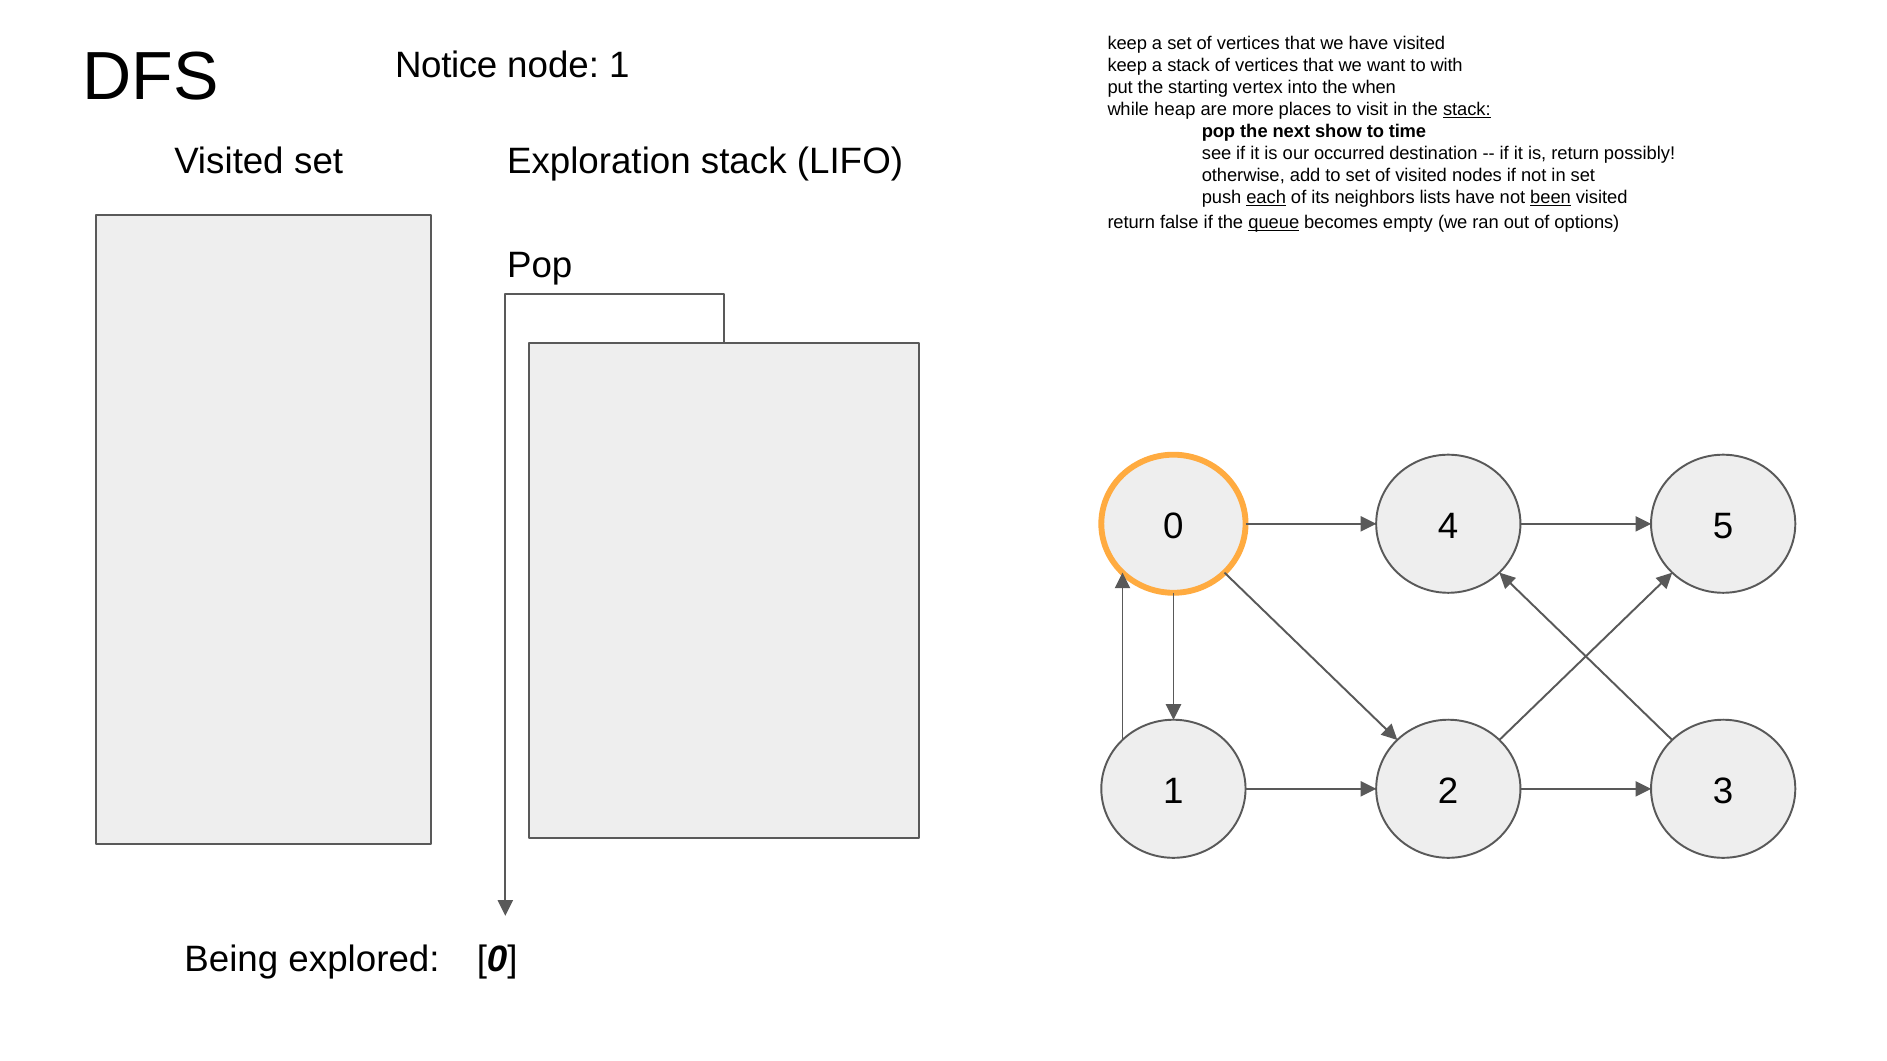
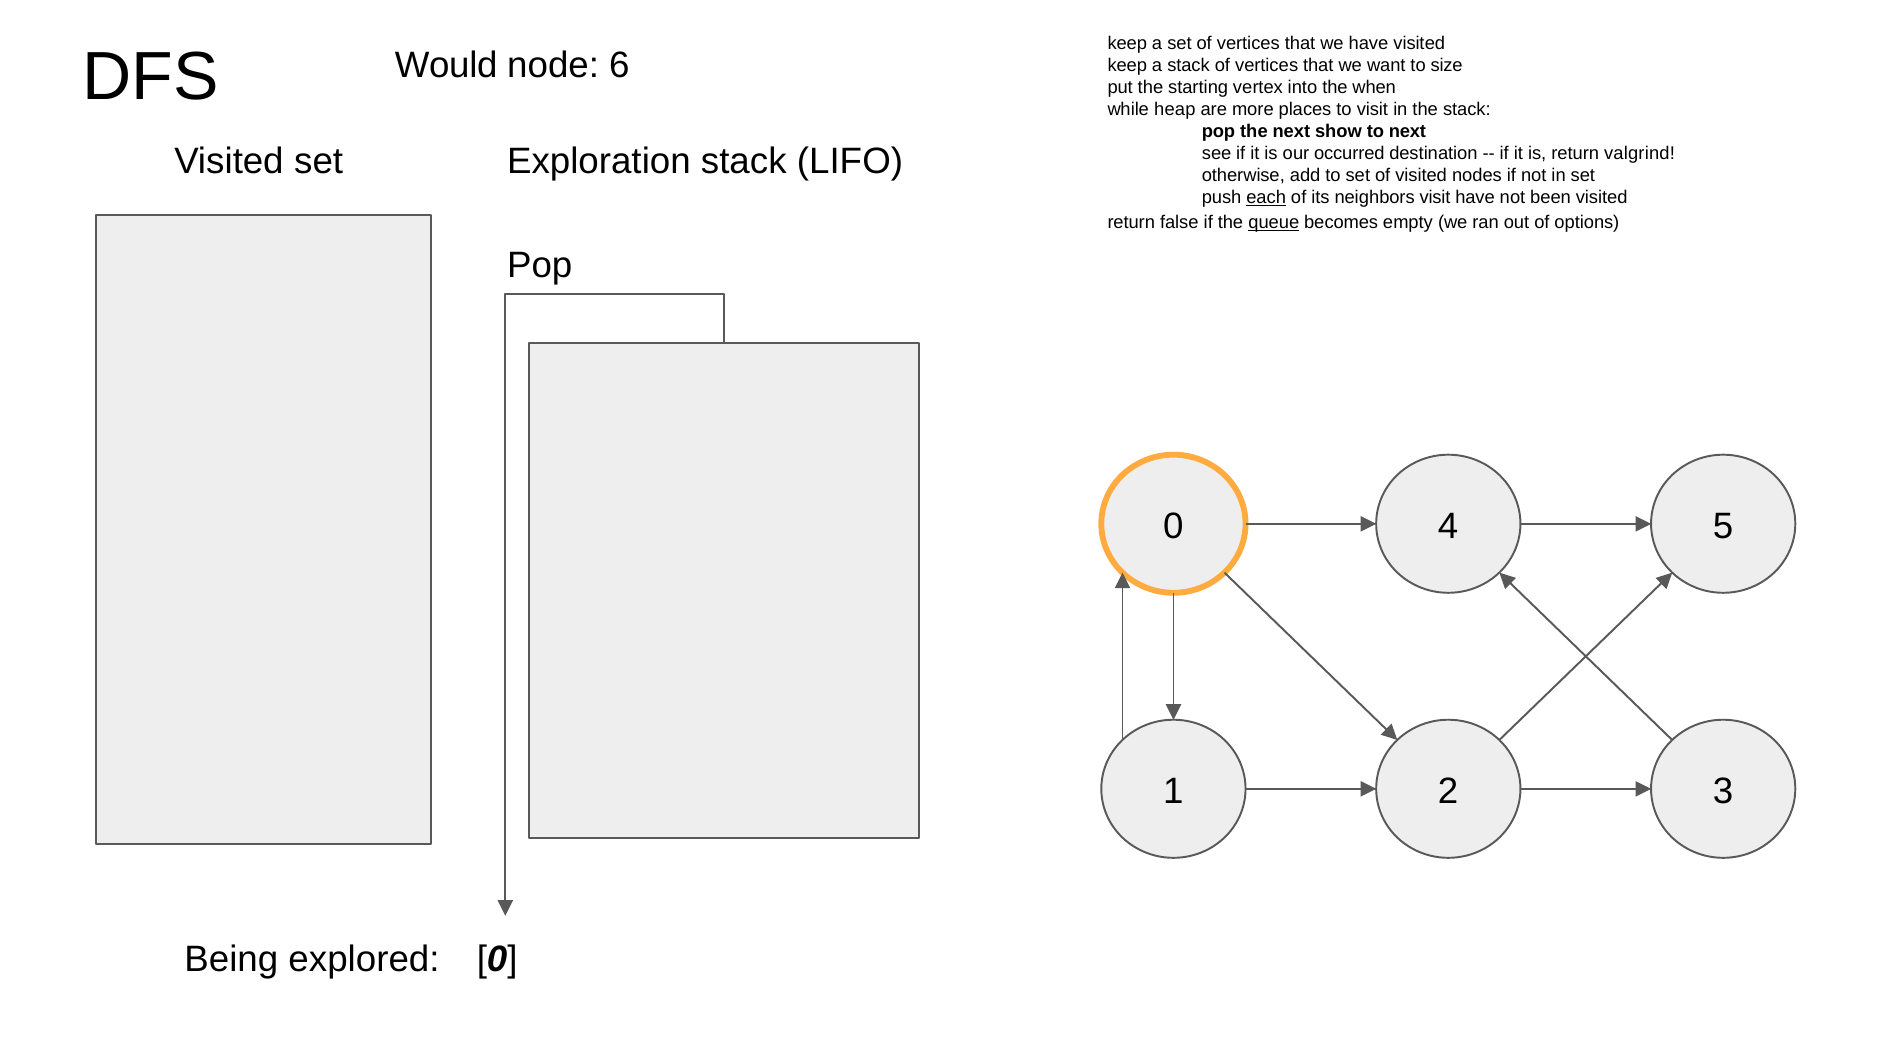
Notice: Notice -> Would (446, 65)
node 1: 1 -> 6 (619, 65)
with: with -> size (1447, 66)
stack underline: present -> none (1467, 110)
to time: time -> next (1407, 132)
possibly: possibly -> valgrind (1639, 154)
neighbors lists: lists -> visit (1435, 198)
been underline: present -> none (1551, 198)
